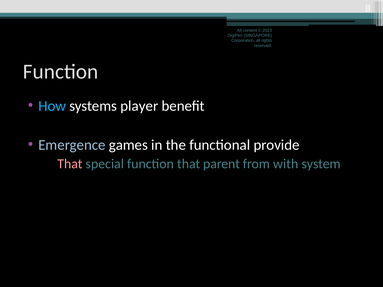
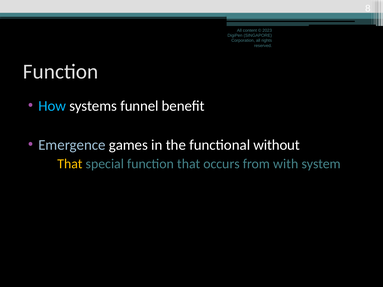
player: player -> funnel (139, 106)
provide: provide -> without (277, 145)
That colour: pink -> yellow (70, 164)
parent: parent -> occurs (222, 164)
